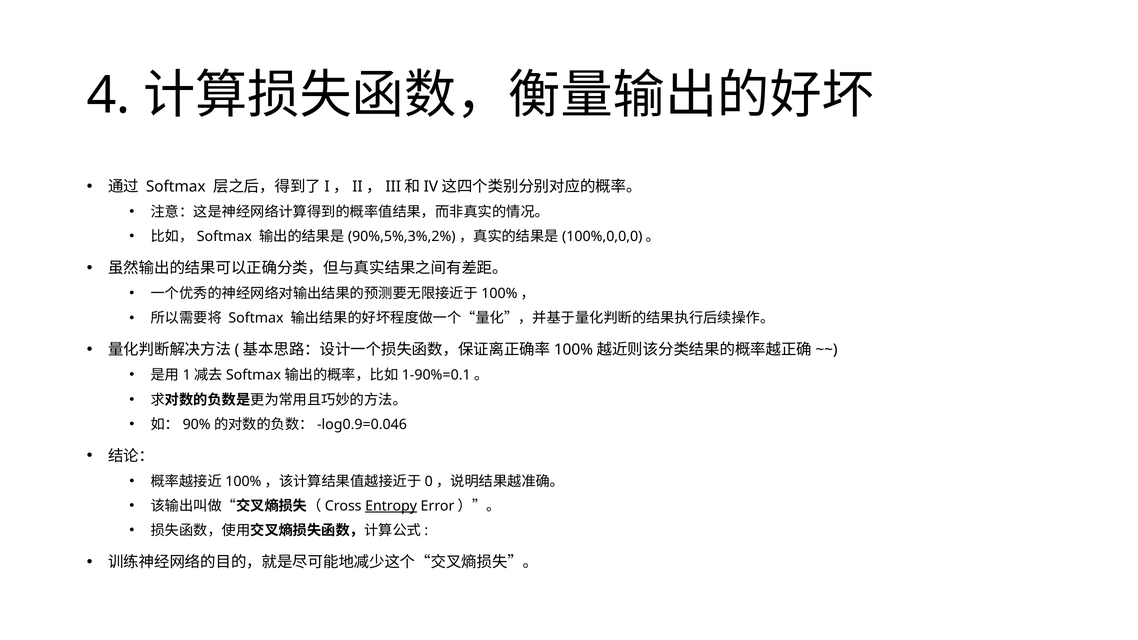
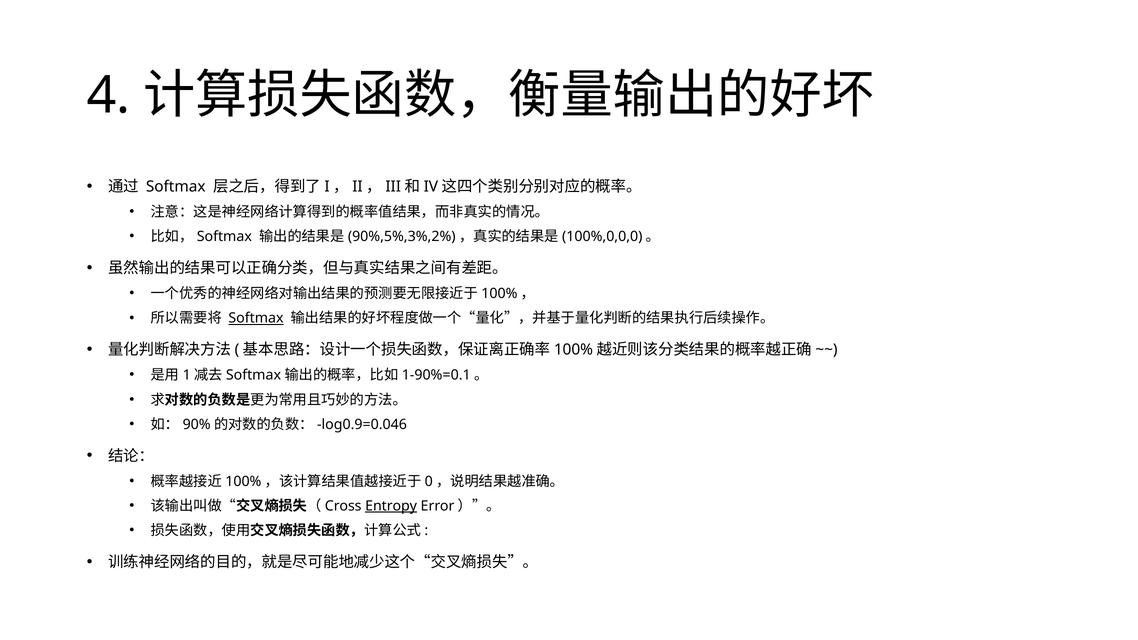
Softmax underline: none -> present (256, 318)
